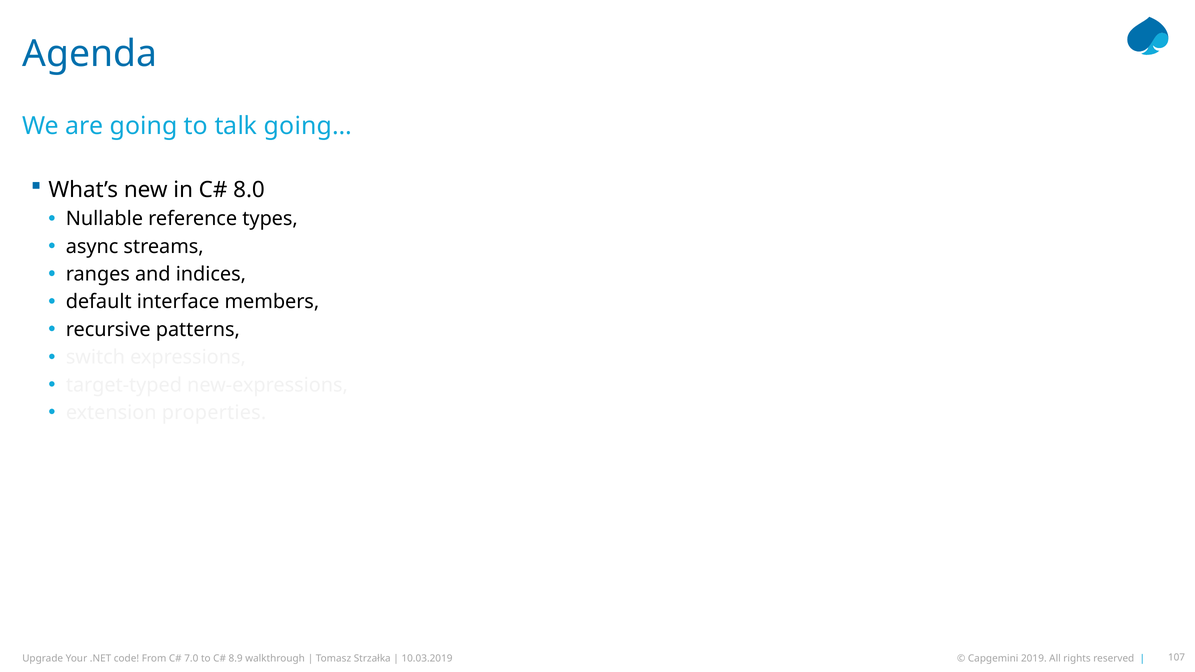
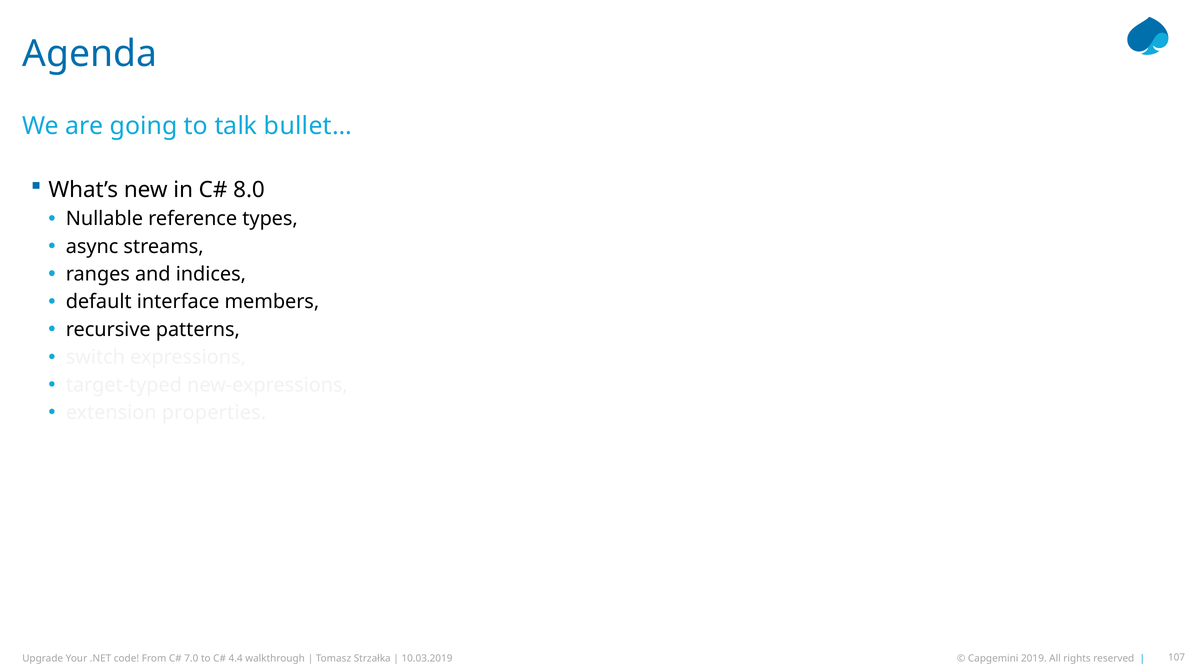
going…: going… -> bullet… (308, 126)
8.9: 8.9 -> 4.4 (236, 659)
